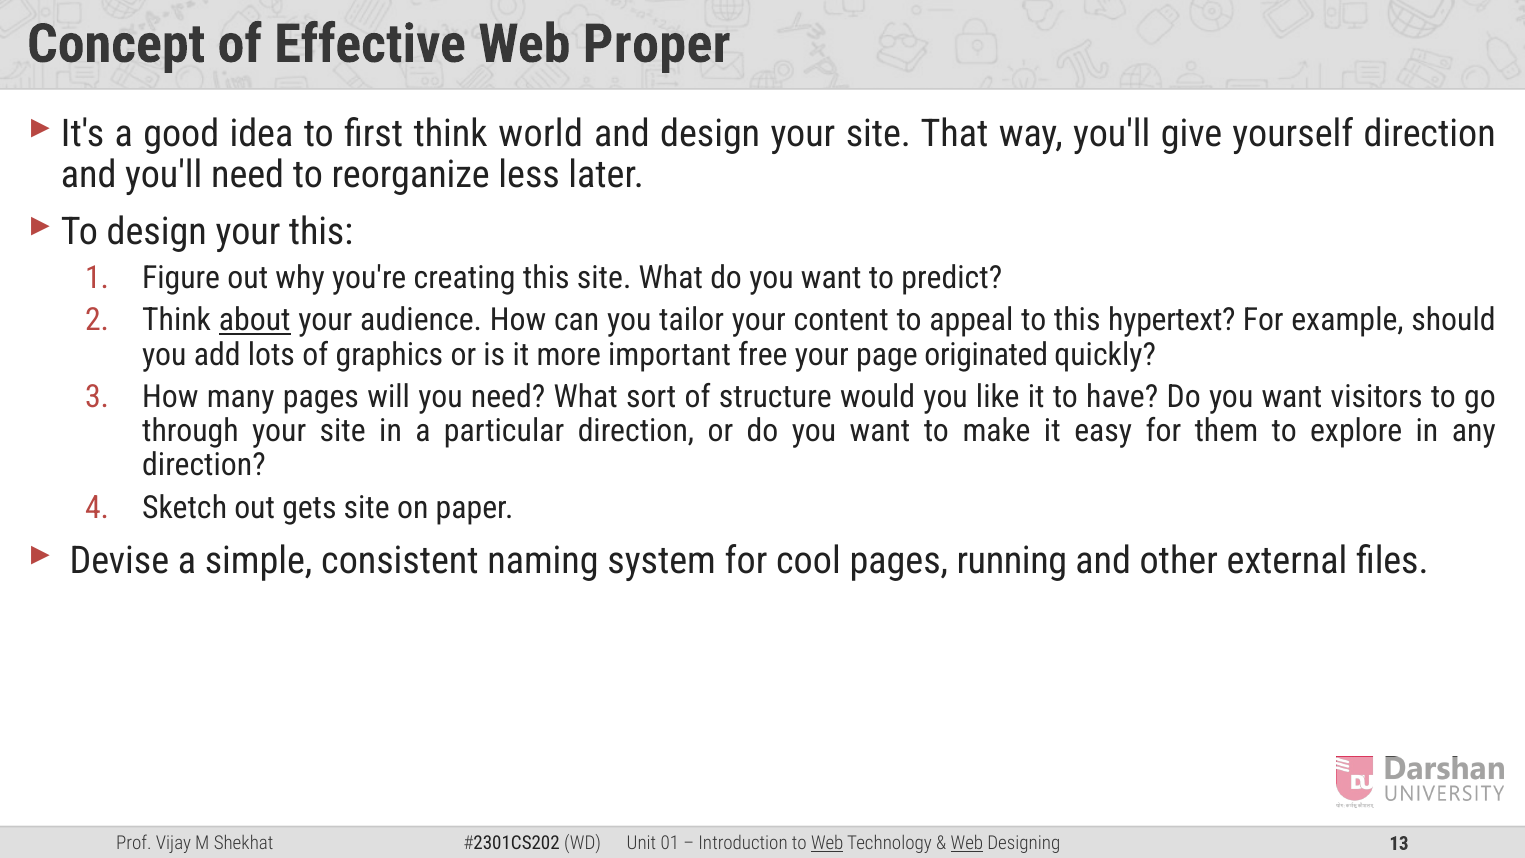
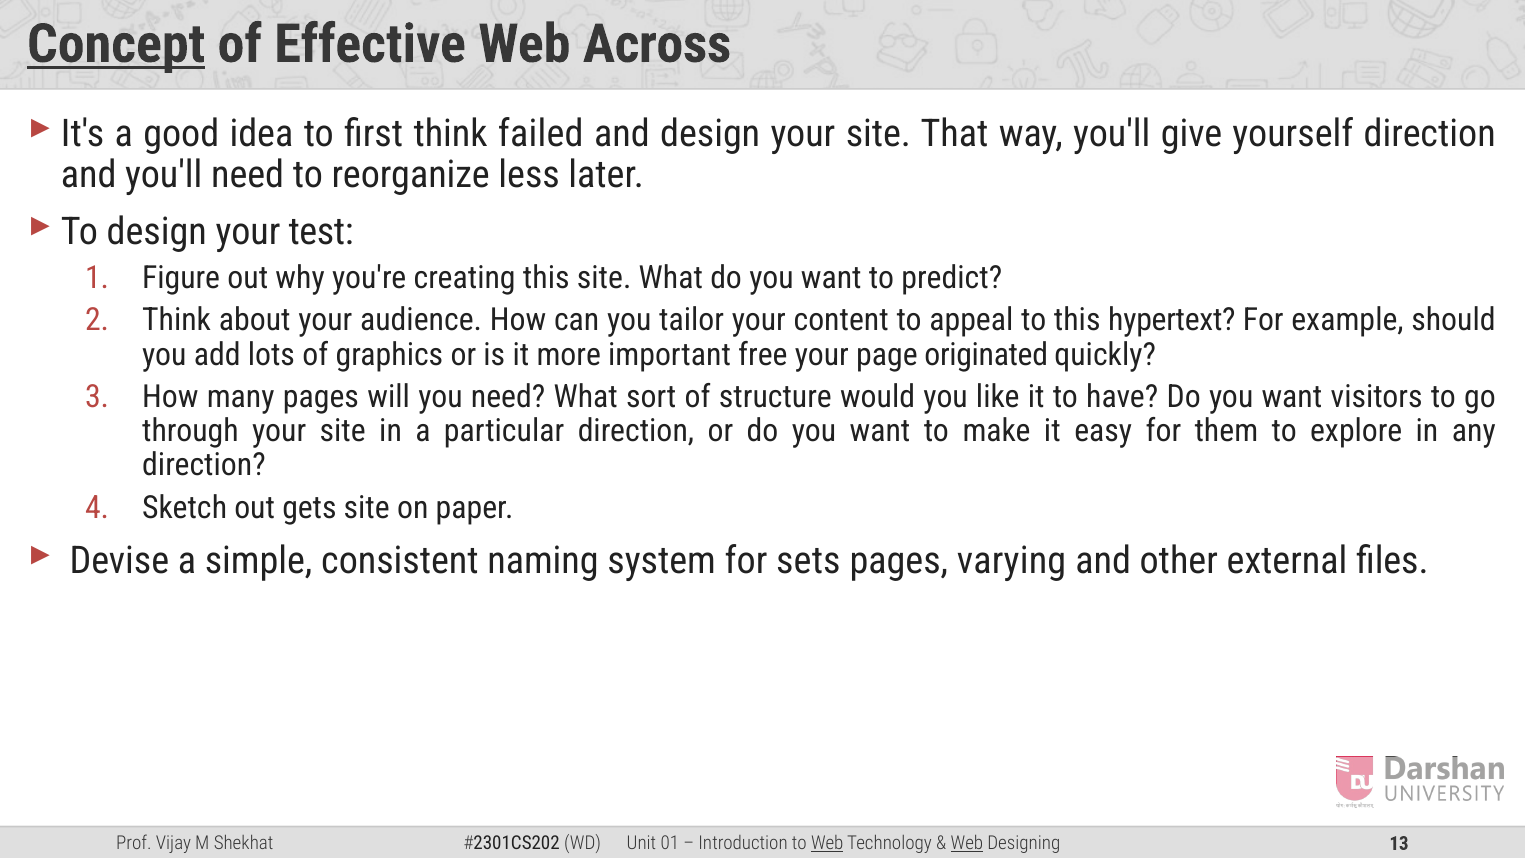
Concept underline: none -> present (116, 44)
Proper: Proper -> Across (657, 44)
world: world -> failed (541, 134)
your this: this -> test (321, 232)
about underline: present -> none (255, 320)
cool: cool -> sets (808, 561)
running: running -> varying (1012, 561)
